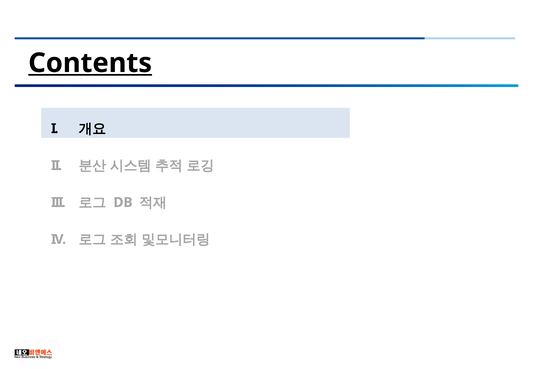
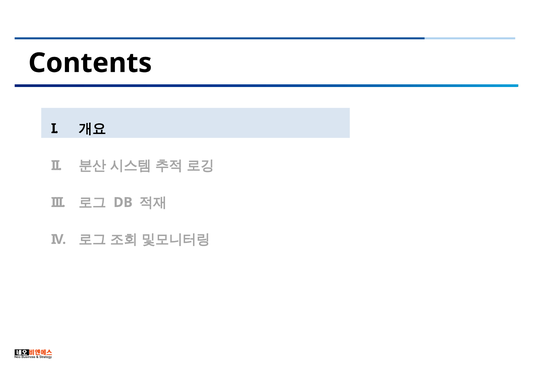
Contents underline: present -> none (90, 63)
